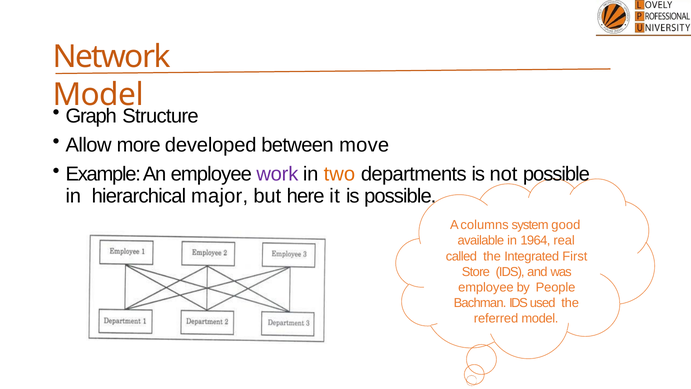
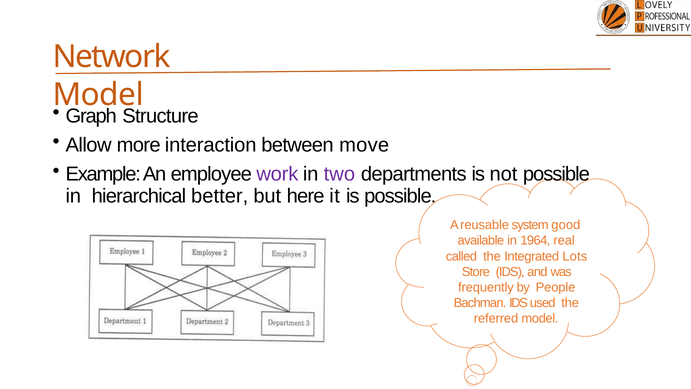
developed: developed -> interaction (211, 145)
two colour: orange -> purple (339, 174)
major: major -> better (220, 196)
columns: columns -> reusable (485, 225)
First: First -> Lots (575, 256)
employee: employee -> frequently (486, 287)
